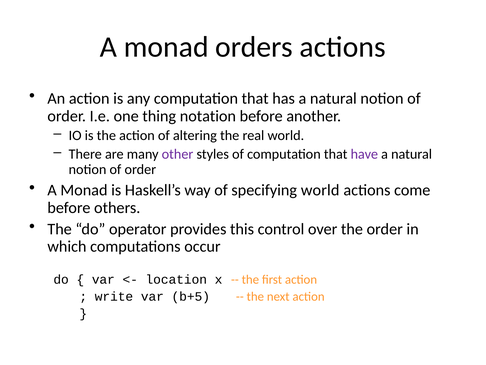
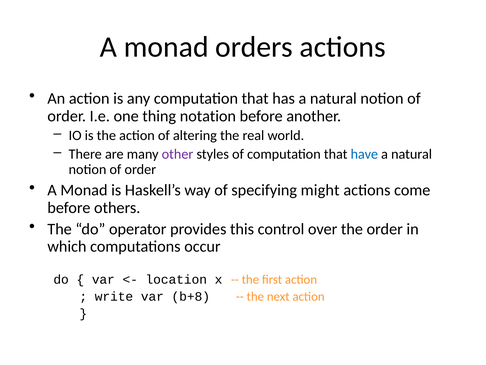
have colour: purple -> blue (364, 154)
specifying world: world -> might (320, 190)
b+5: b+5 -> b+8 (191, 296)
